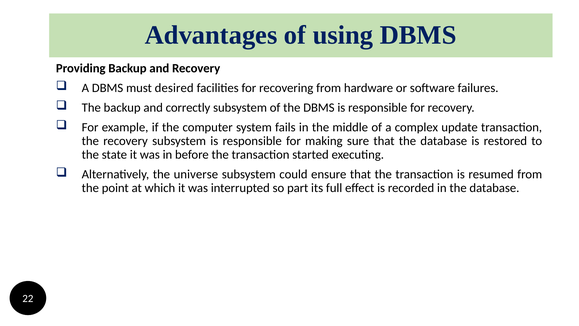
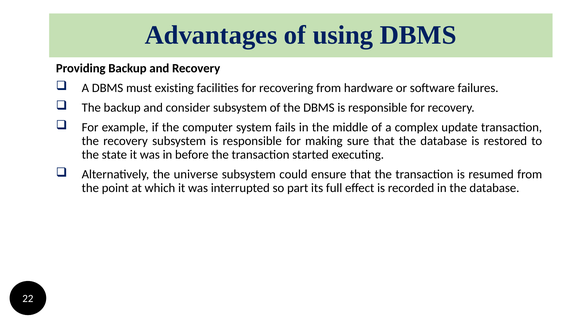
desired: desired -> existing (174, 88)
correctly: correctly -> consider (188, 108)
